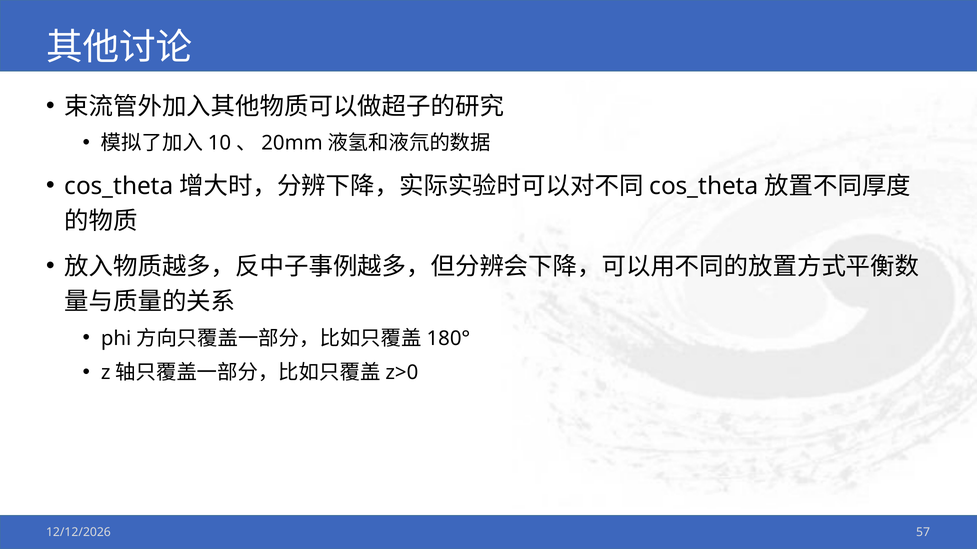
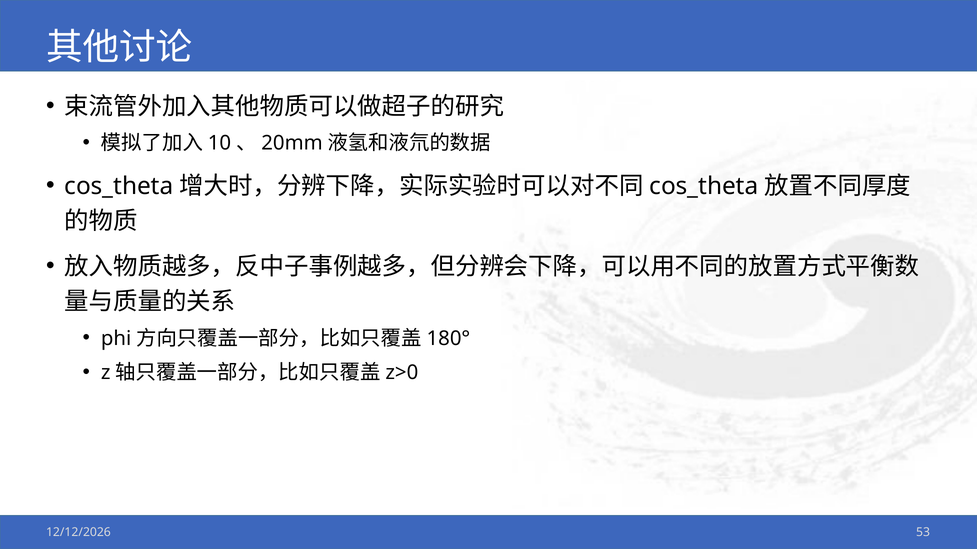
57: 57 -> 53 (923, 533)
